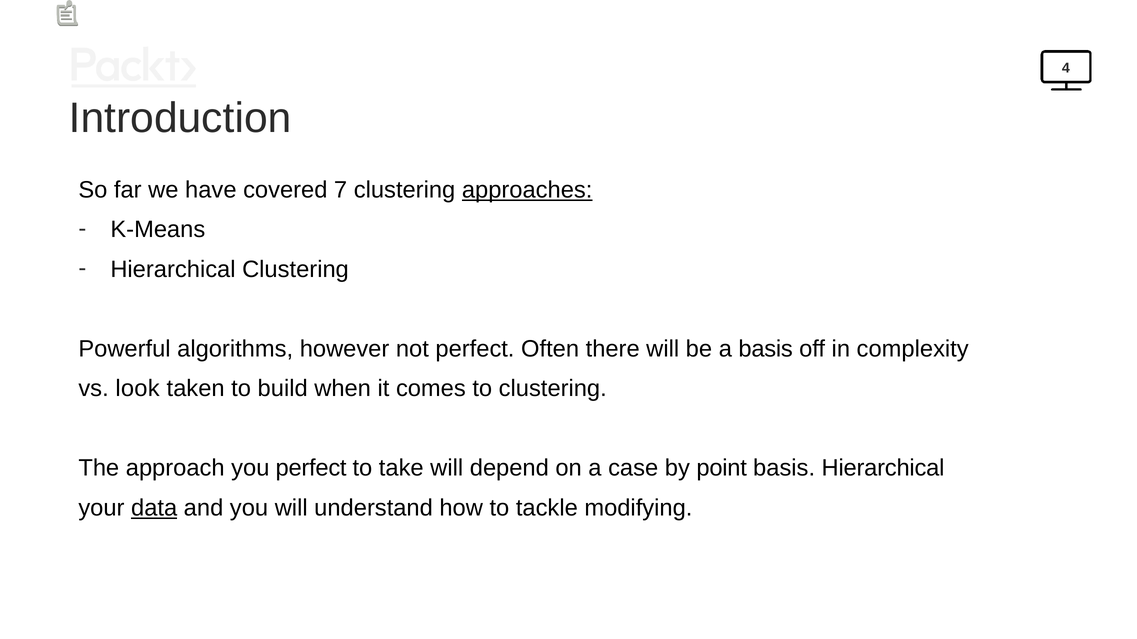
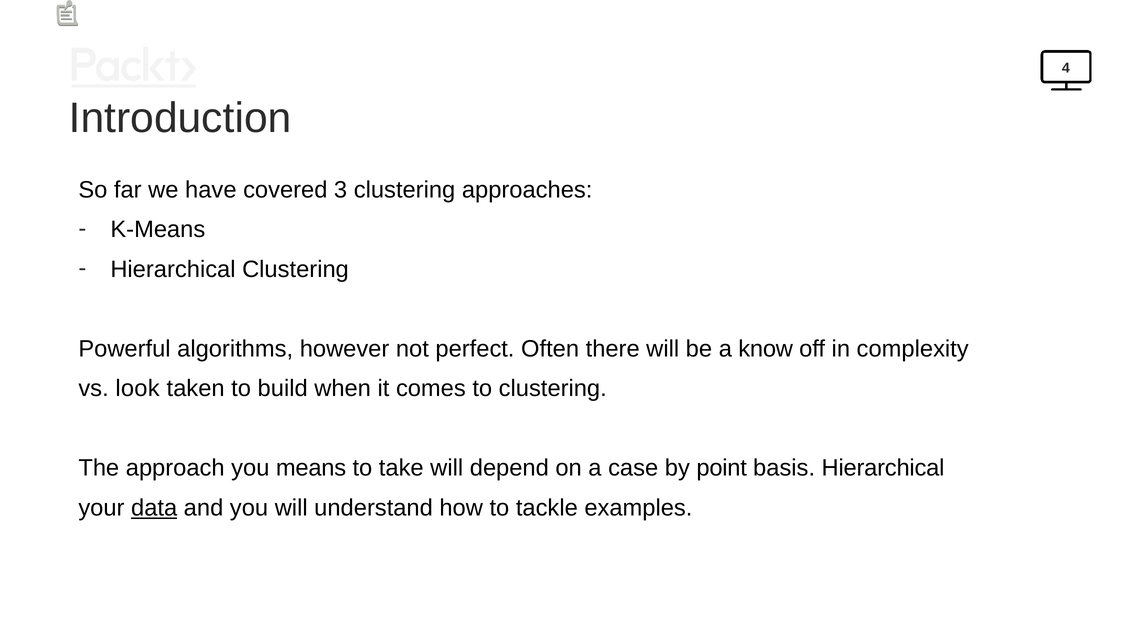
7: 7 -> 3 (341, 190)
approaches underline: present -> none (527, 190)
a basis: basis -> know (766, 349)
you perfect: perfect -> means (311, 469)
modifying: modifying -> examples (638, 508)
